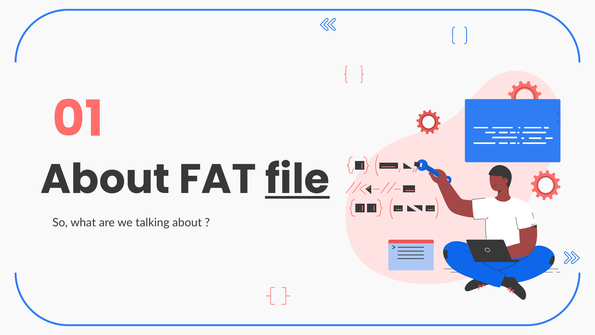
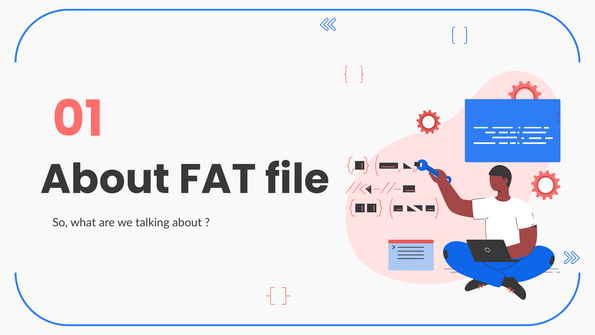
file underline: present -> none (297, 179)
